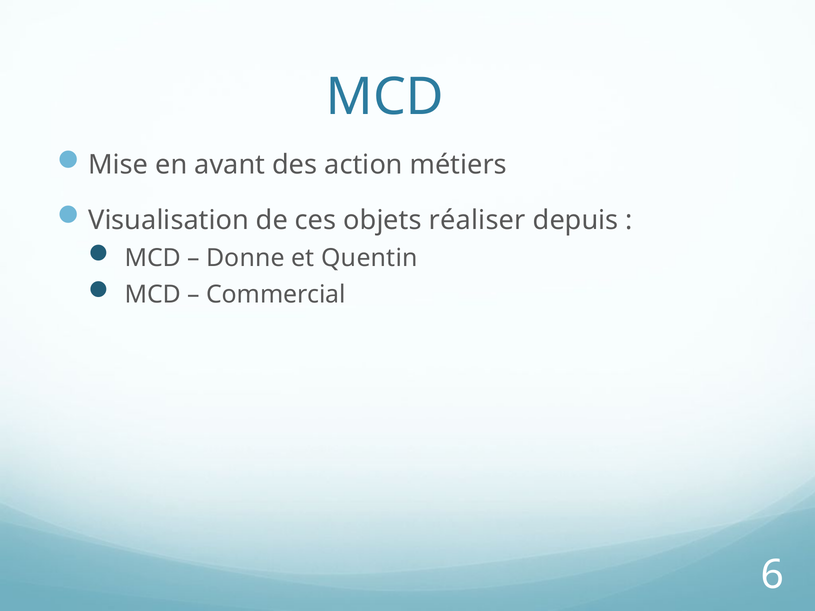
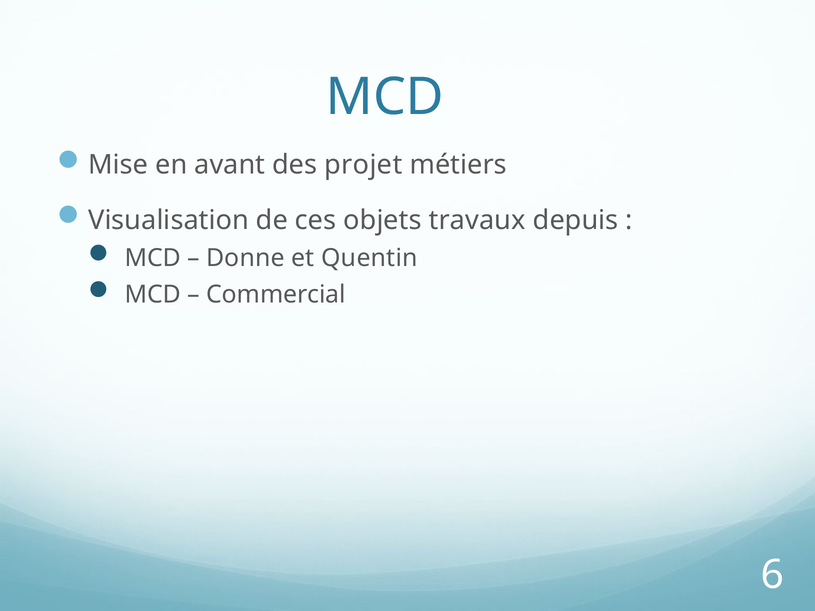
action: action -> projet (363, 165)
réaliser: réaliser -> travaux (477, 220)
